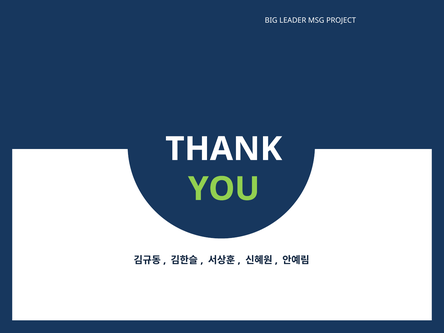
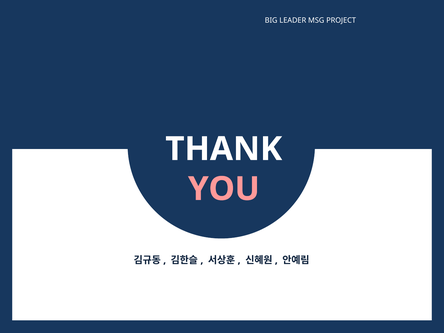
YOU colour: light green -> pink (224, 189)
